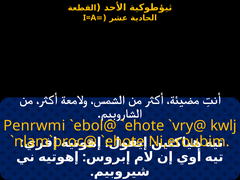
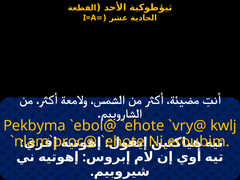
Penrwmi: Penrwmi -> Pekbyma (34, 126)
